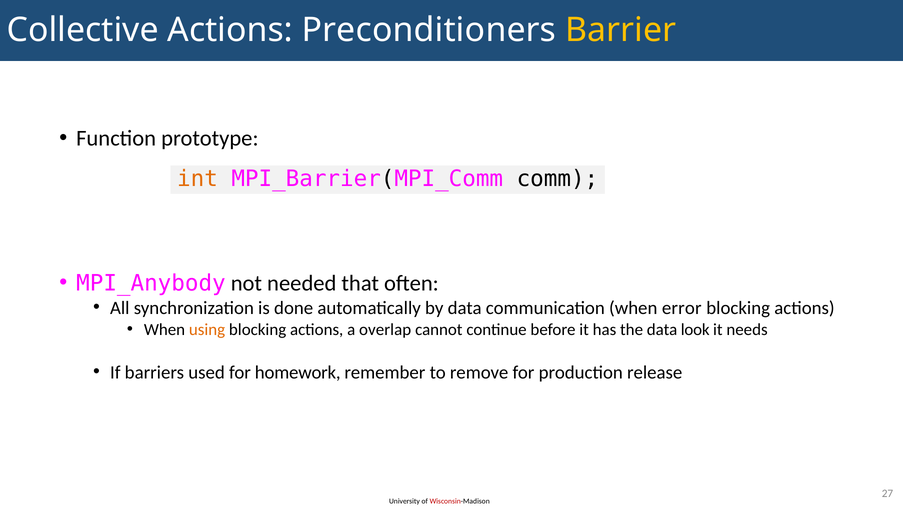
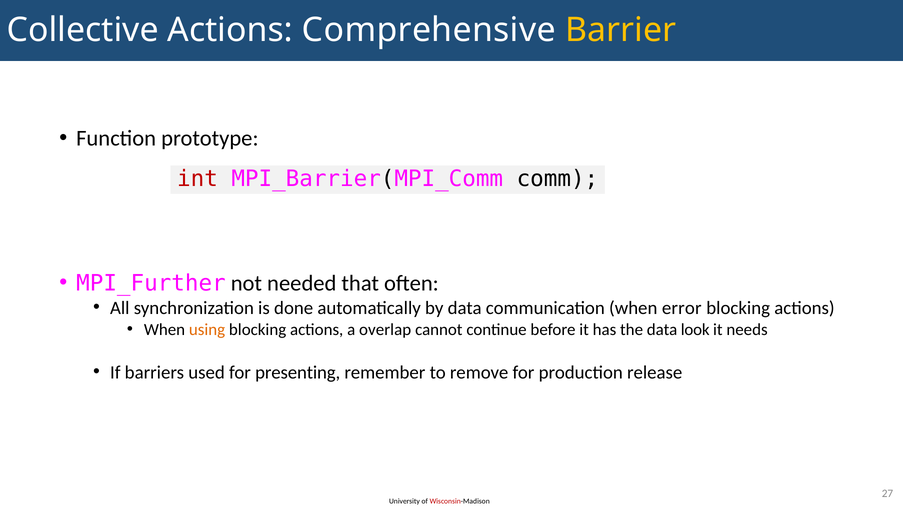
Preconditioners: Preconditioners -> Comprehensive (429, 30)
int colour: orange -> red (197, 179)
MPI_Anybody: MPI_Anybody -> MPI_Further (151, 283)
homework: homework -> presenting (298, 372)
